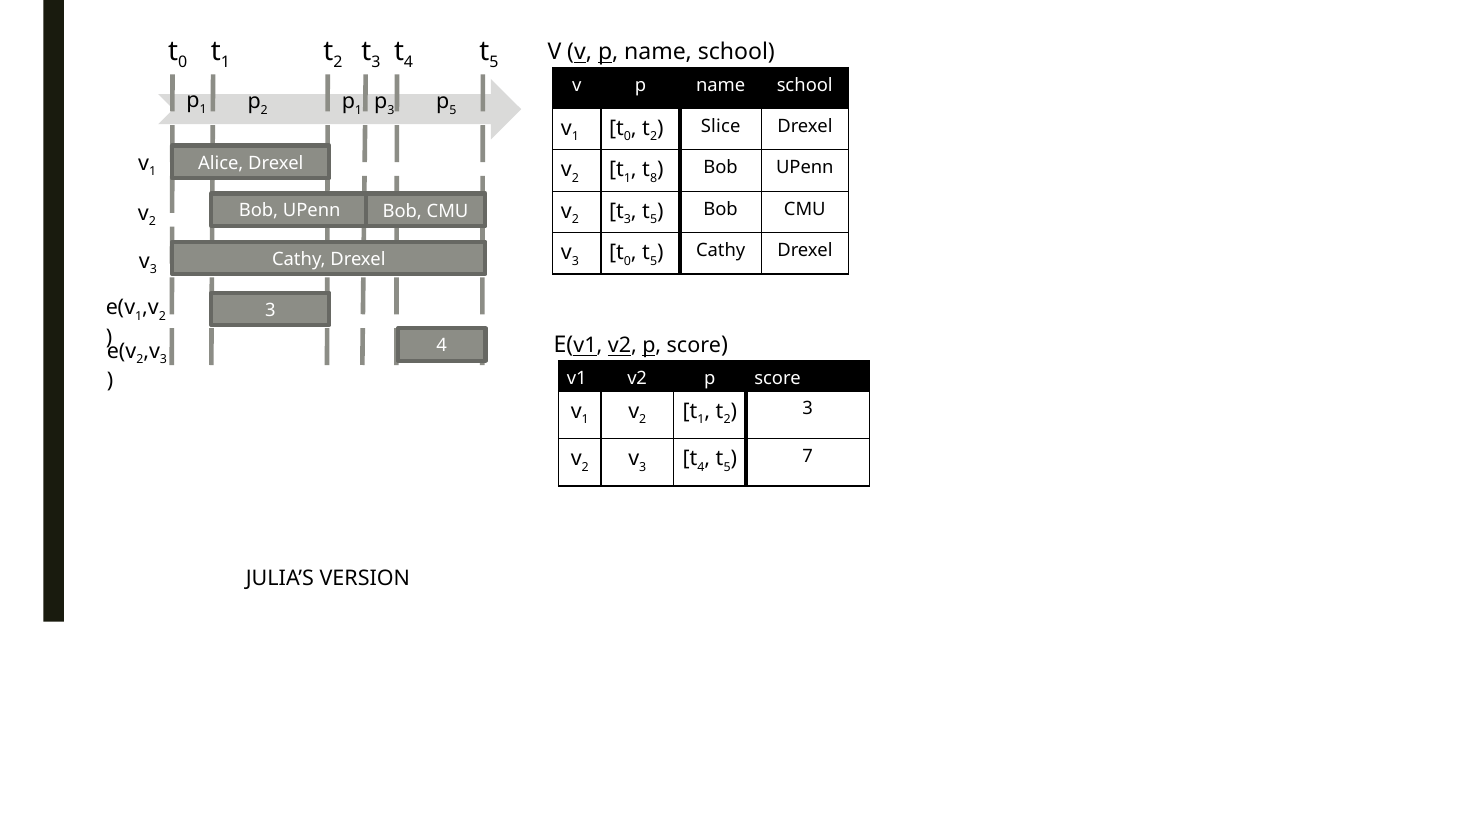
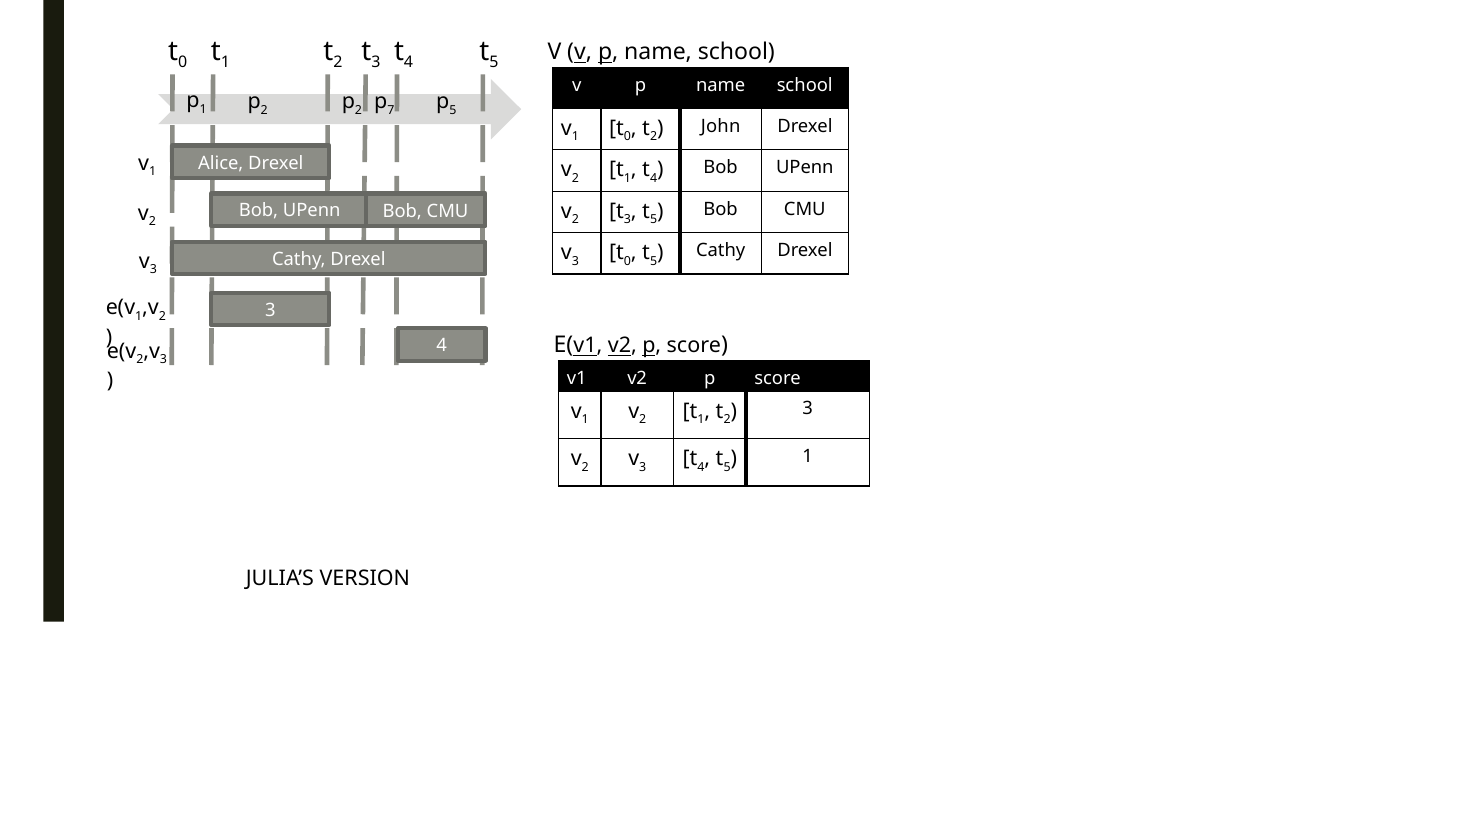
1: 1 -> 2 (359, 110)
p 3: 3 -> 7 (391, 110)
Slice: Slice -> John (721, 126)
8: 8 -> 4 (654, 178)
7: 7 -> 1 (808, 456)
